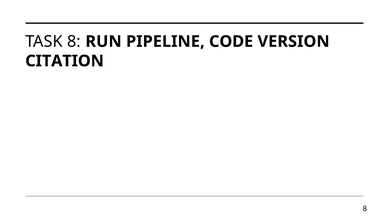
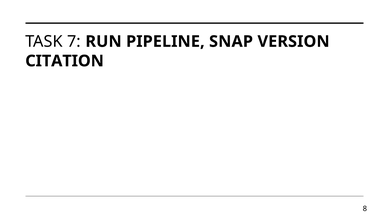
TASK 8: 8 -> 7 (74, 41)
CODE: CODE -> SNAP (231, 41)
